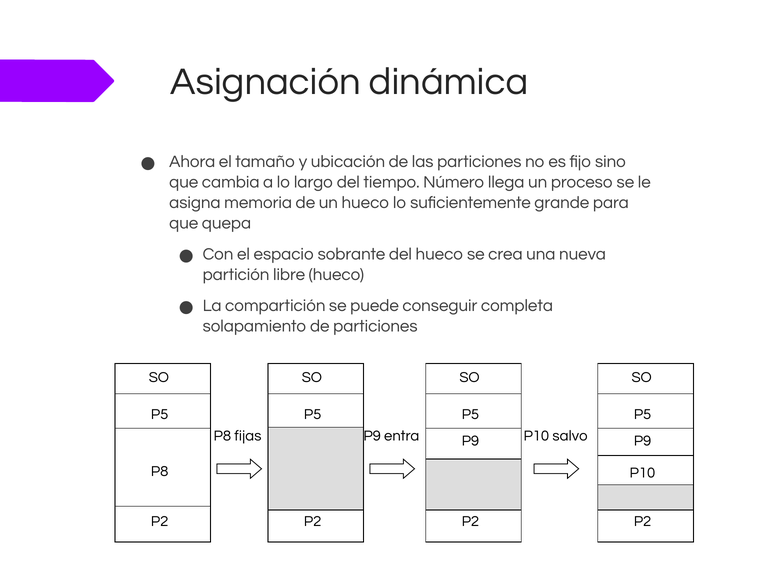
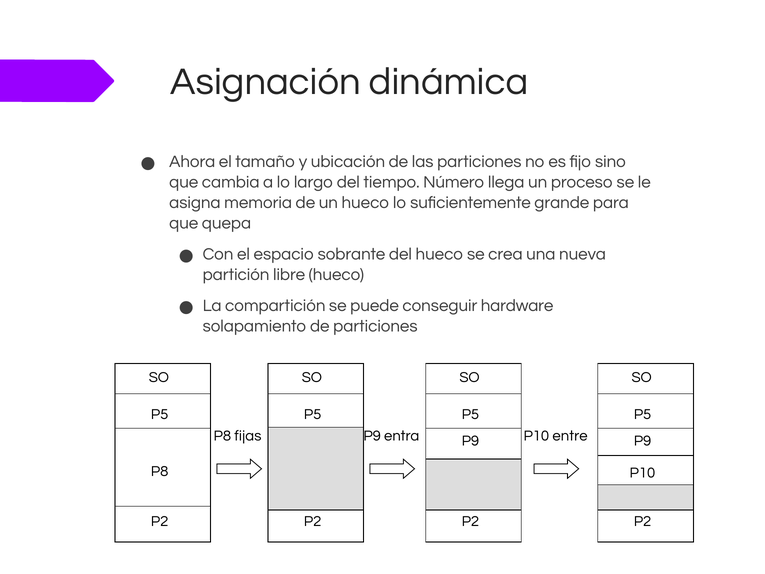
completa: completa -> hardware (517, 305)
salvo: salvo -> entre (570, 436)
